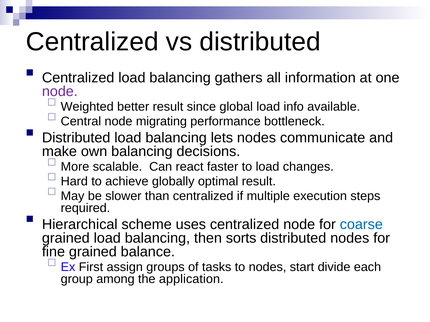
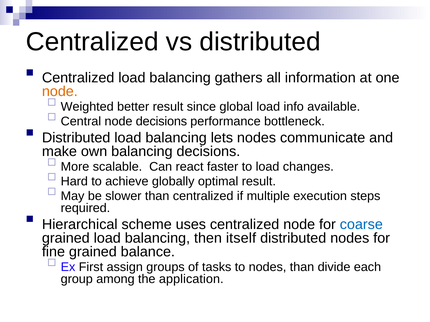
node colour: purple -> orange (60, 92)
node migrating: migrating -> decisions (161, 122)
sorts: sorts -> itself (241, 238)
nodes start: start -> than (302, 267)
